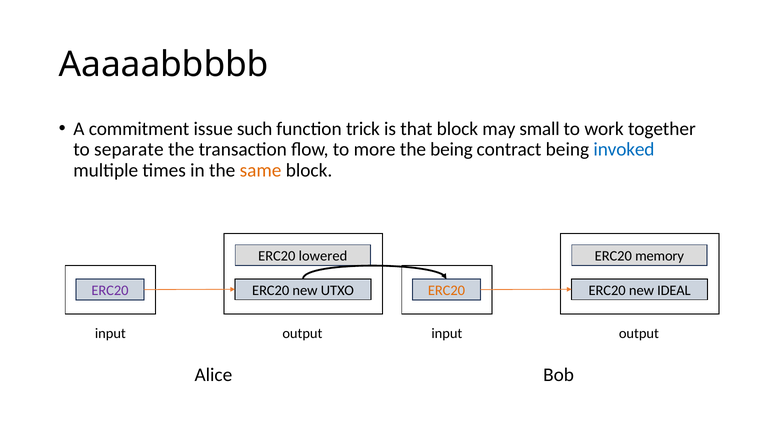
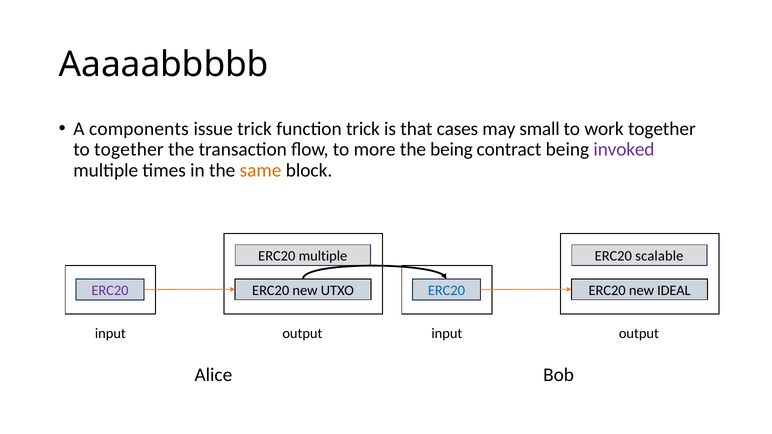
commitment: commitment -> components (139, 129)
issue such: such -> trick (255, 129)
that block: block -> cases (457, 129)
to separate: separate -> together (129, 150)
invoked colour: blue -> purple (624, 150)
ERC20 lowered: lowered -> multiple (323, 256)
memory: memory -> scalable (659, 256)
ERC20 colour: orange -> blue (446, 291)
